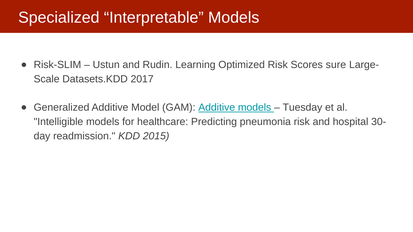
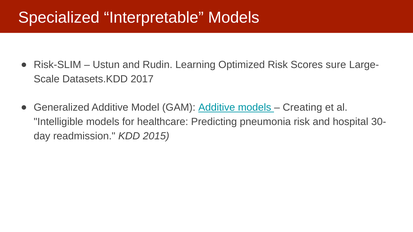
Tuesday: Tuesday -> Creating (302, 108)
